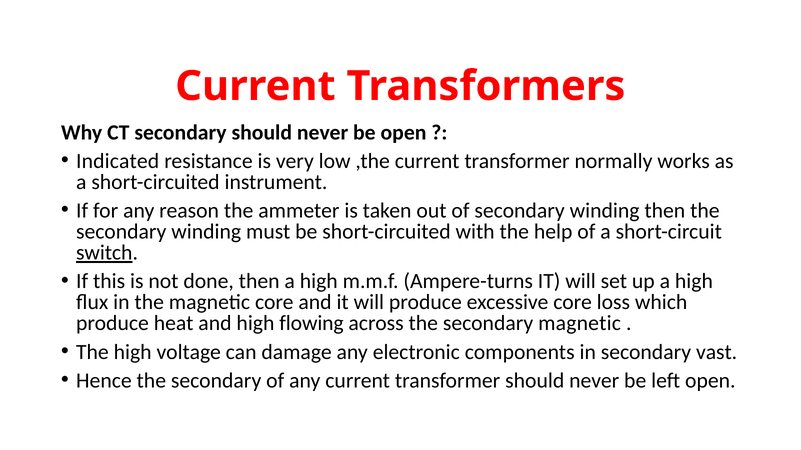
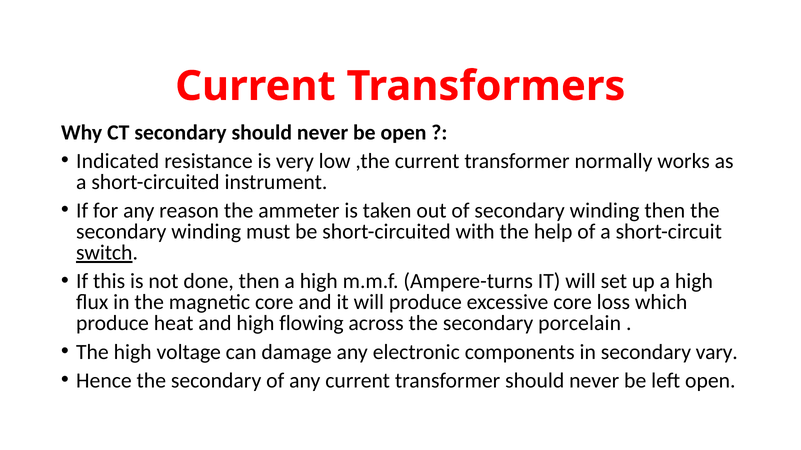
secondary magnetic: magnetic -> porcelain (580, 324)
vast: vast -> vary (717, 352)
